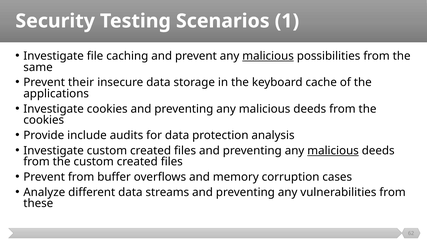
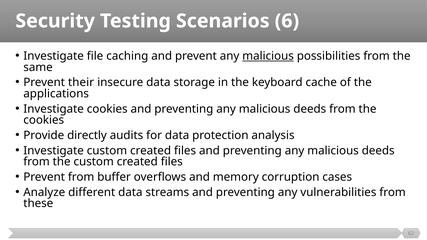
1: 1 -> 6 (287, 21)
include: include -> directly (87, 135)
malicious underline: present -> none (333, 151)
